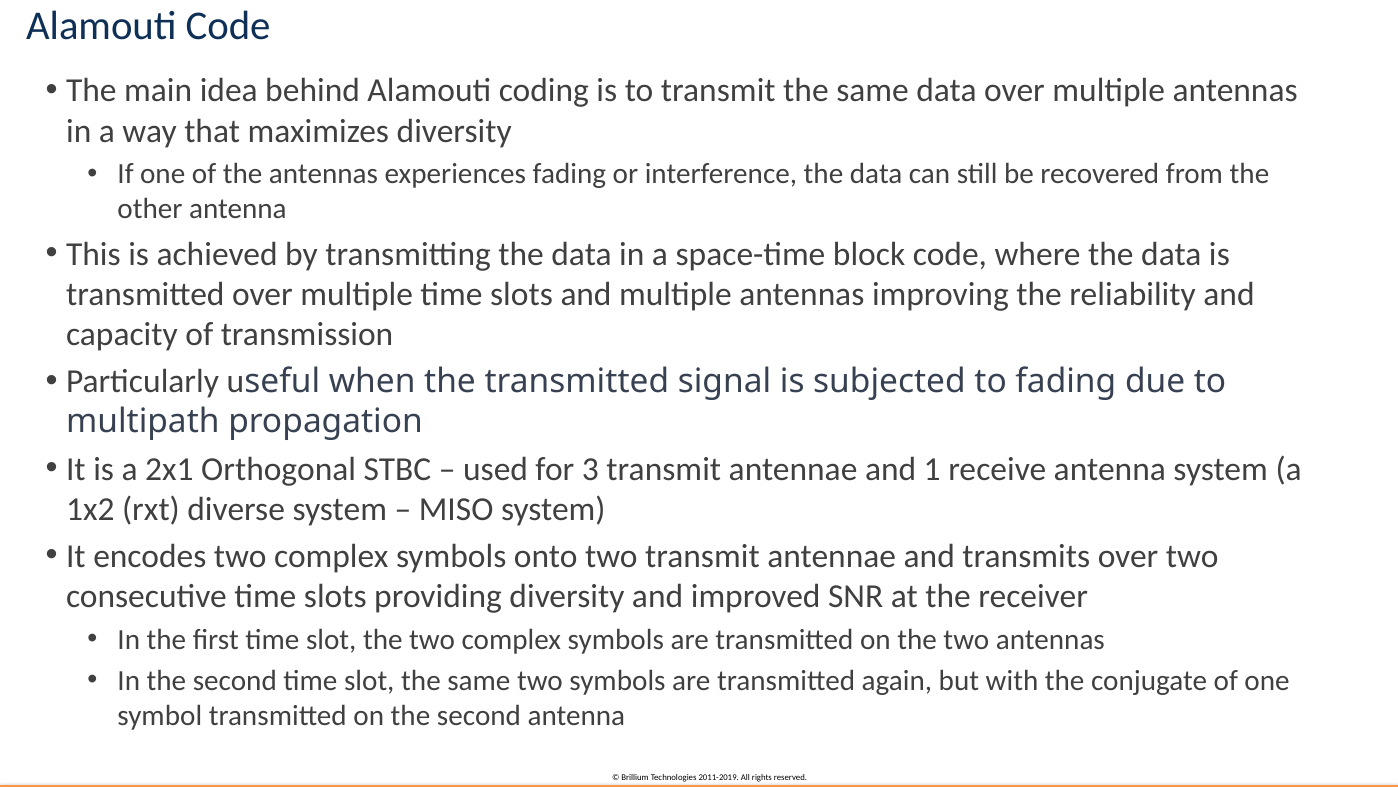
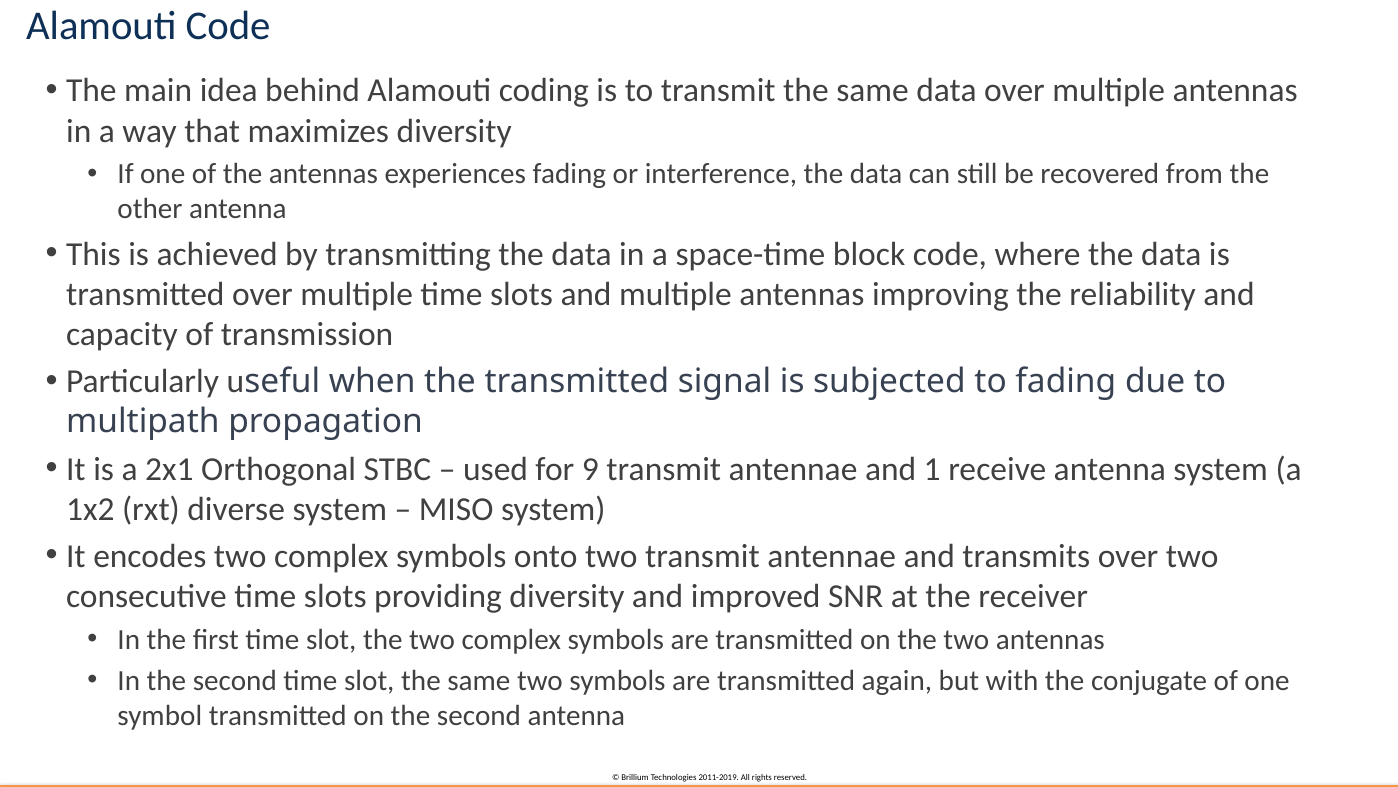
3: 3 -> 9 (590, 469)
